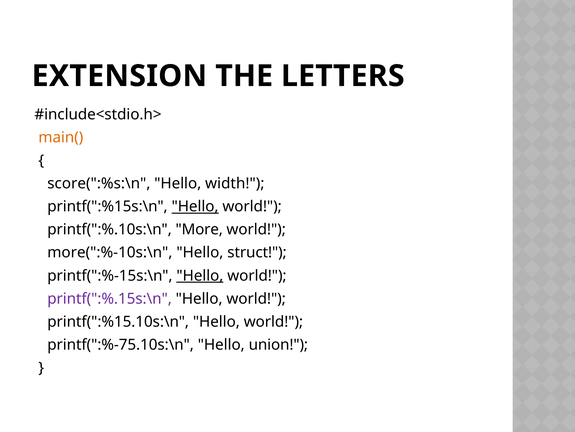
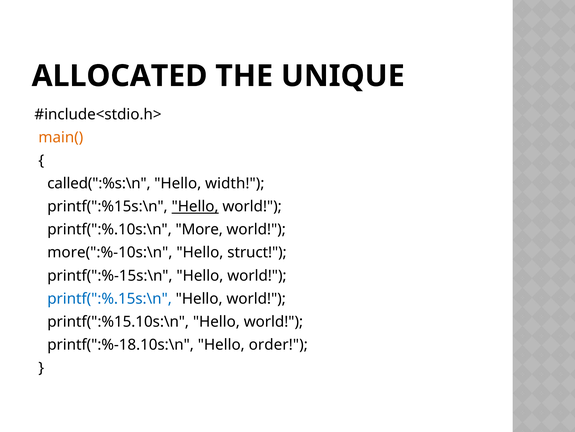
EXTENSION: EXTENSION -> ALLOCATED (120, 76)
LETTERS: LETTERS -> UNIQUE (343, 76)
score(":%s:\n: score(":%s:\n -> called(":%s:\n (99, 183)
Hello underline: present -> none (200, 275)
printf(":%.15s:\n colour: purple -> blue (110, 298)
printf(":%-75.10s:\n: printf(":%-75.10s:\n -> printf(":%-18.10s:\n (121, 344)
union: union -> order (278, 344)
